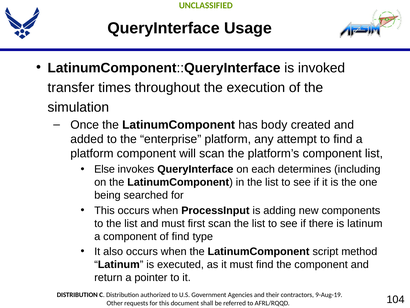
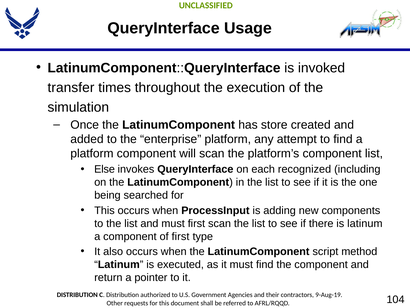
body: body -> store (274, 125)
determines: determines -> recognized (305, 169)
of find: find -> first (181, 236)
